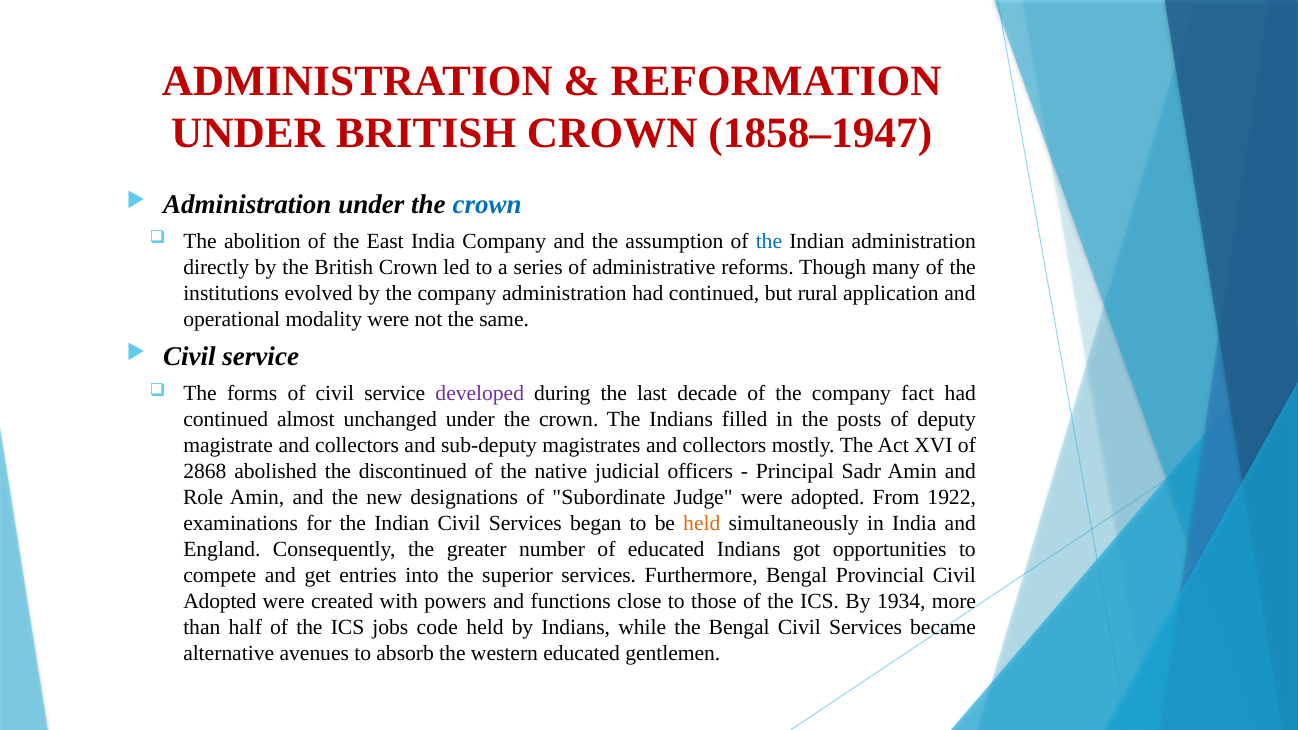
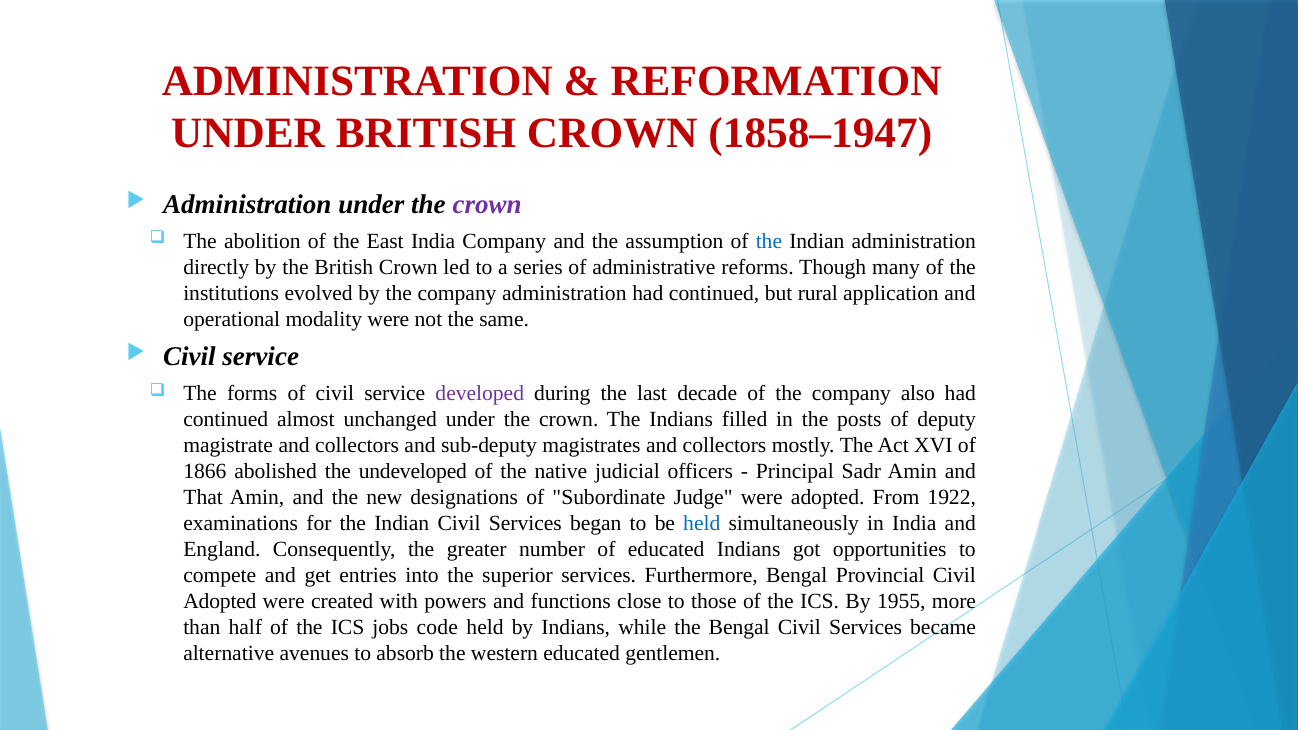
crown colour: blue -> purple (487, 204)
fact: fact -> also (918, 394)
2868: 2868 -> 1866 (205, 471)
discontinued: discontinued -> undeveloped (413, 471)
Role: Role -> That (203, 497)
held colour: orange -> blue (702, 523)
1934: 1934 -> 1955 (901, 601)
